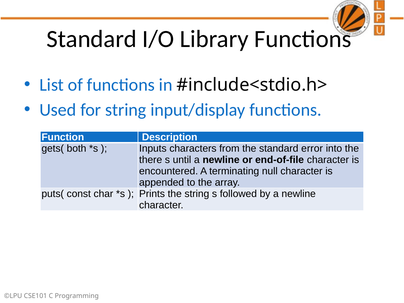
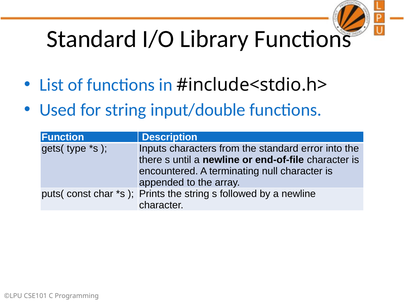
input/display: input/display -> input/double (198, 110)
both: both -> type (76, 148)
